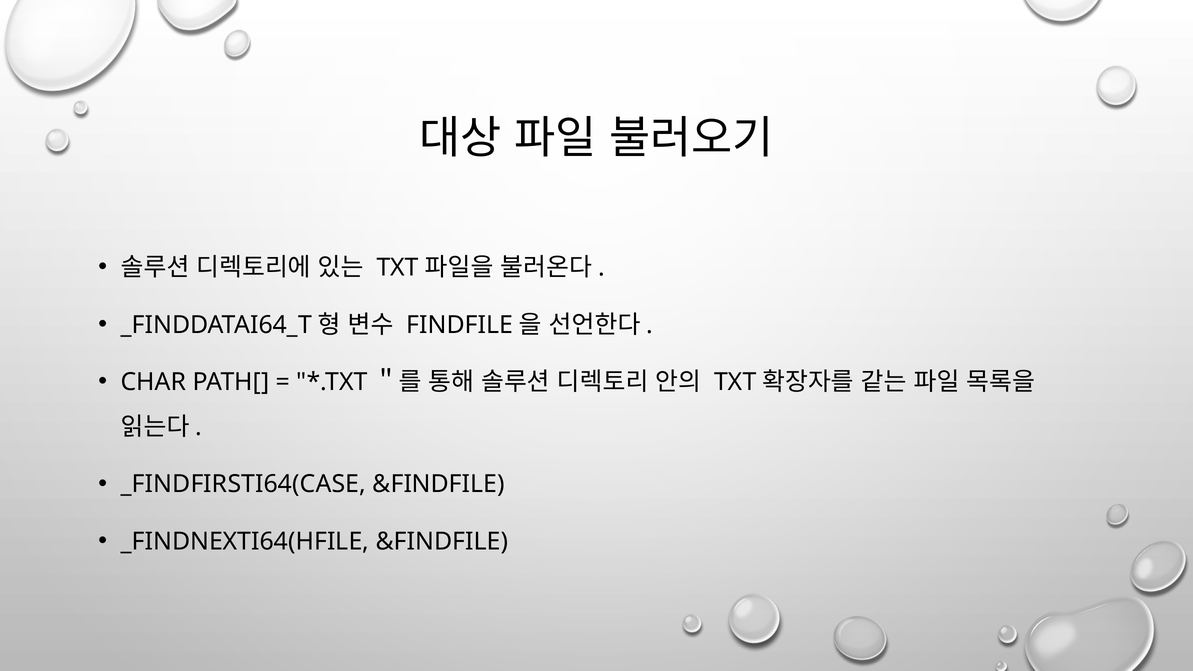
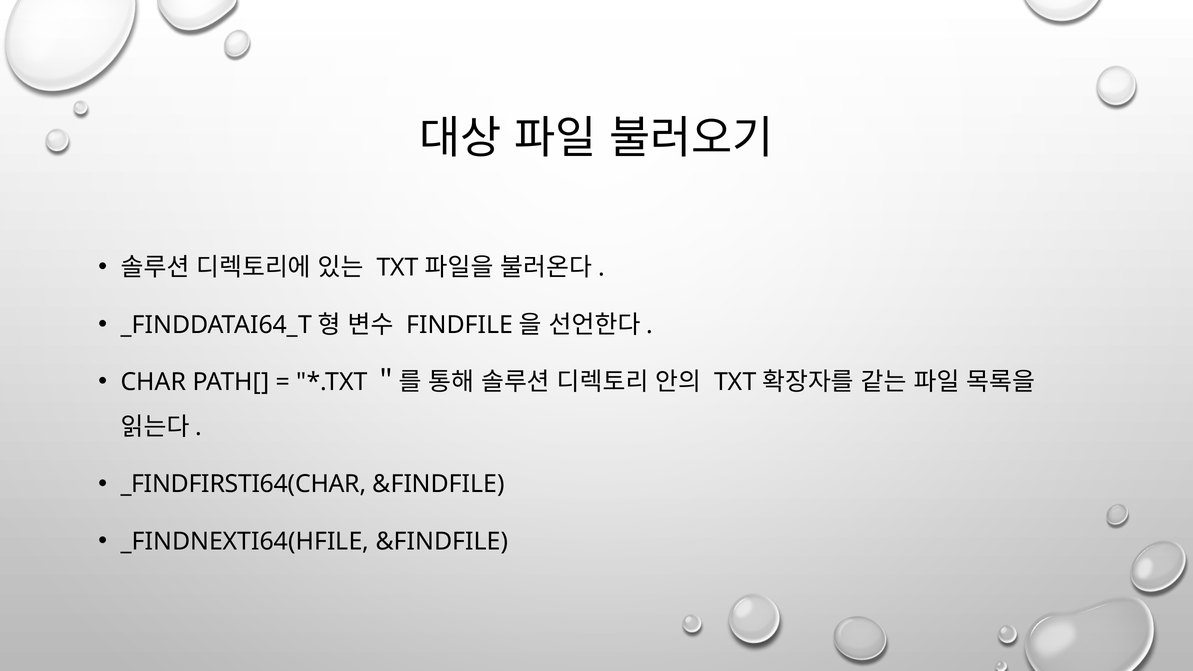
_FINDFIRSTI64(CASE: _FINDFIRSTI64(CASE -> _FINDFIRSTI64(CHAR (243, 484)
